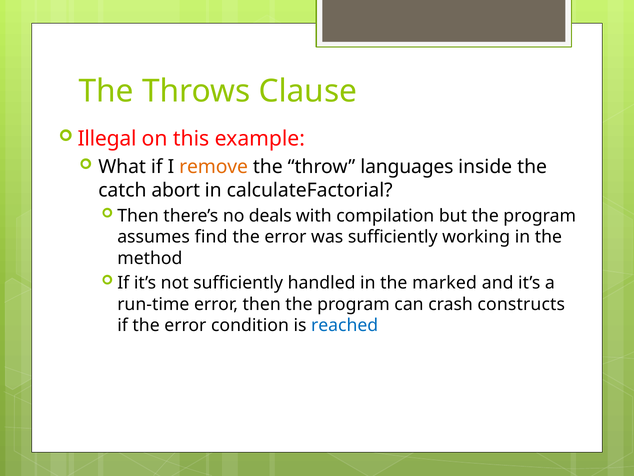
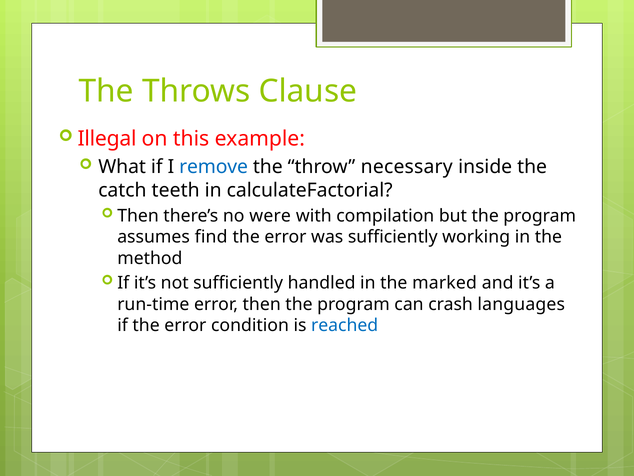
remove colour: orange -> blue (214, 167)
languages: languages -> necessary (407, 167)
abort: abort -> teeth (176, 190)
deals: deals -> were (270, 216)
constructs: constructs -> languages (521, 304)
